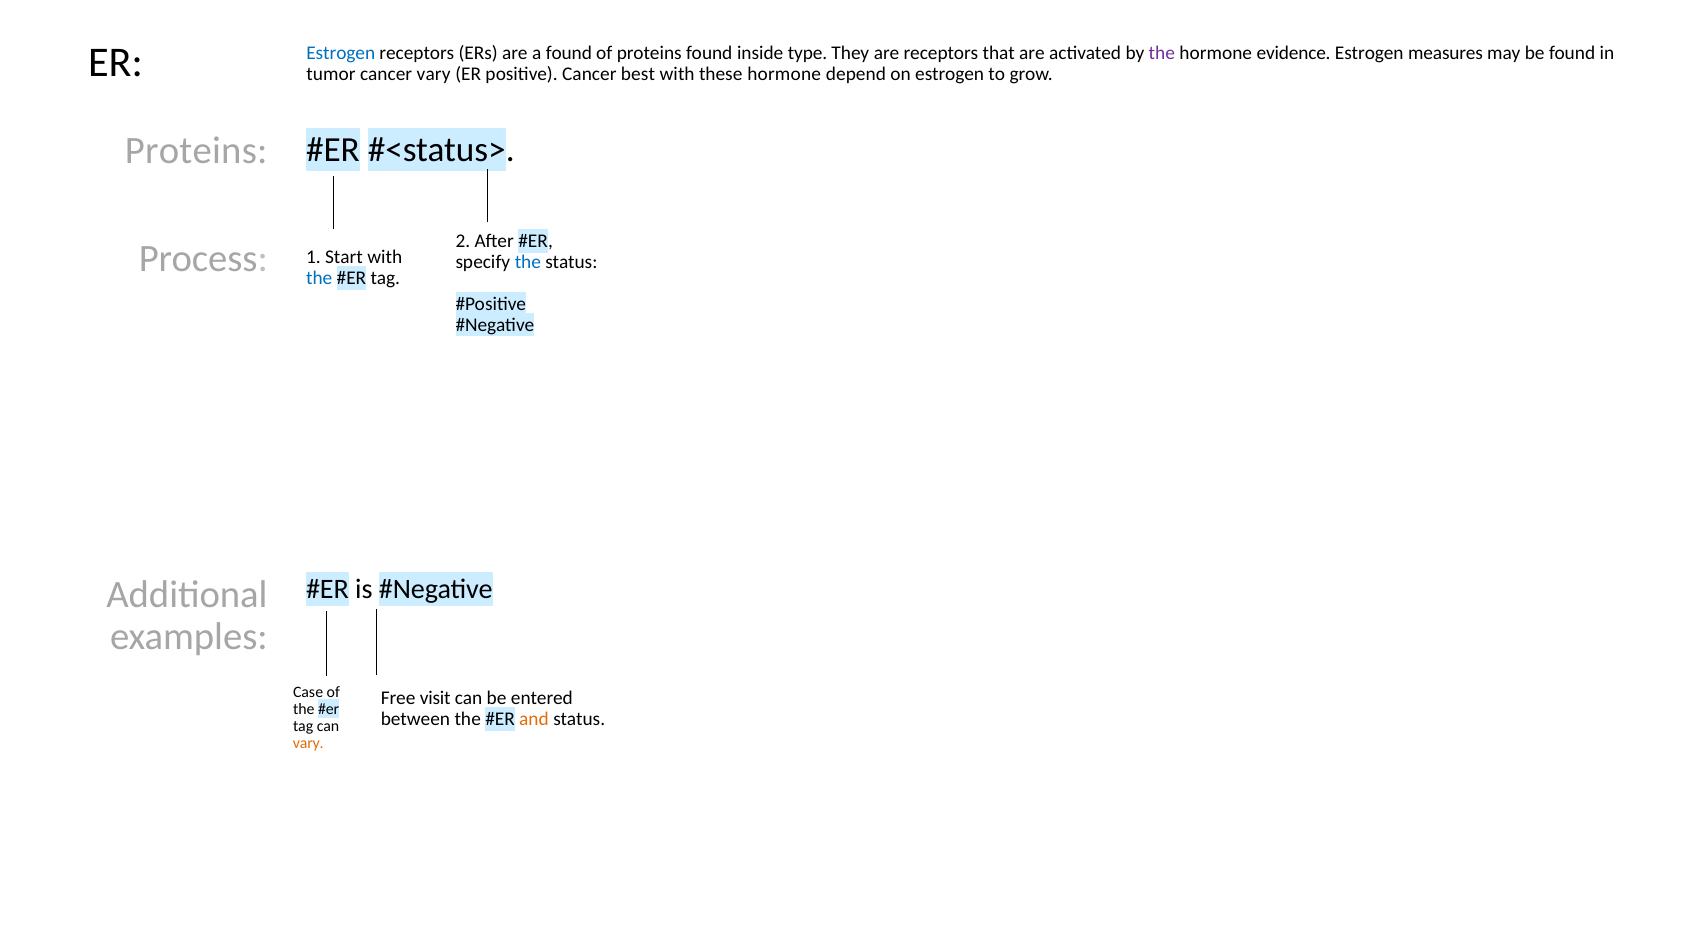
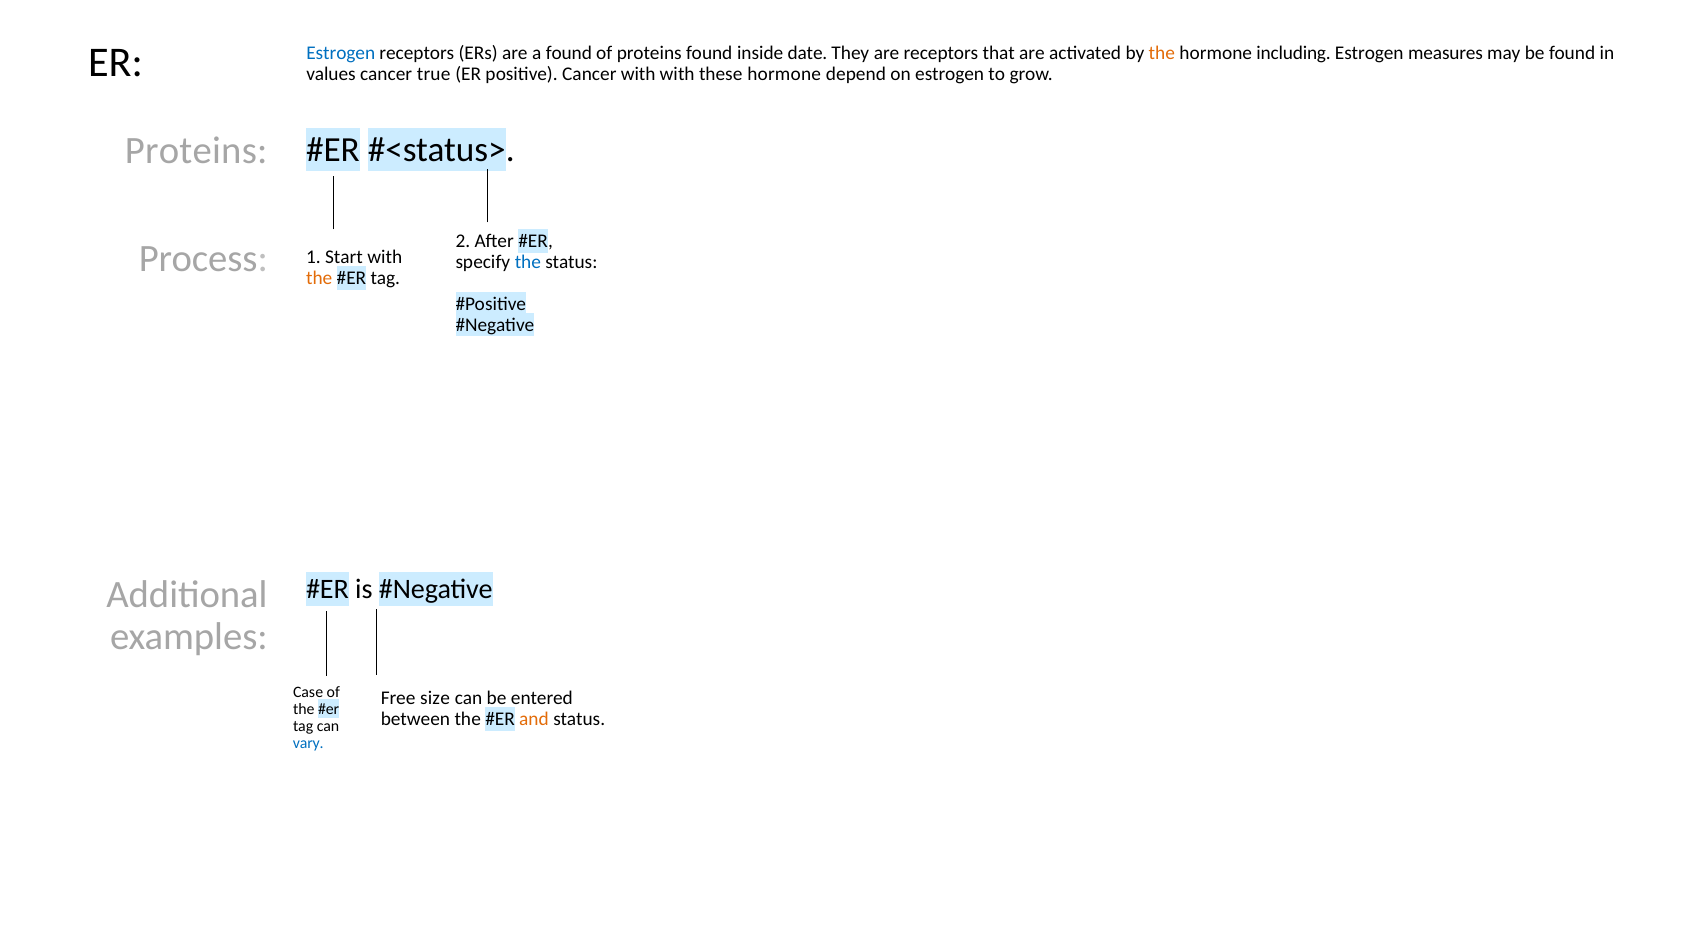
type: type -> date (808, 53)
the colour: purple -> orange (1162, 53)
evidence: evidence -> including (1294, 53)
tumor: tumor -> values (331, 74)
cancer vary: vary -> true (434, 74)
Cancer best: best -> with (638, 74)
the colour: blue -> orange (319, 278)
visit: visit -> size (435, 698)
vary colour: orange -> blue (308, 743)
